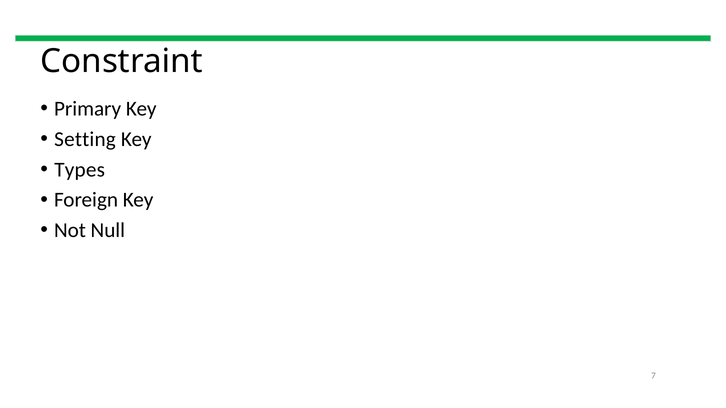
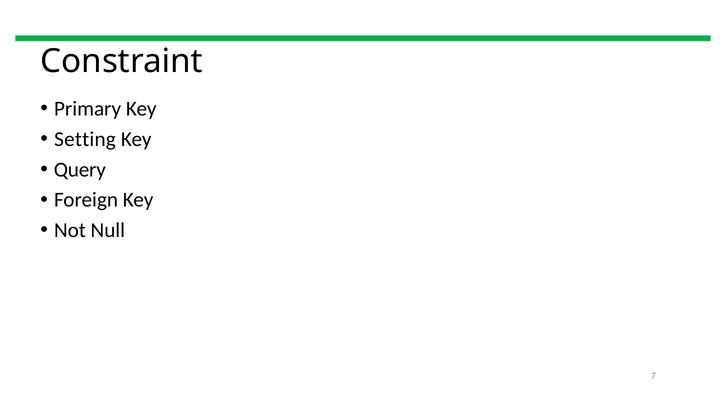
Types: Types -> Query (80, 170)
